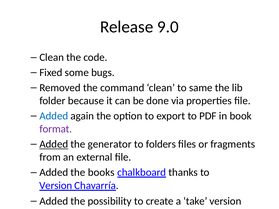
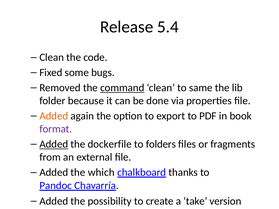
9.0: 9.0 -> 5.4 (168, 27)
command underline: none -> present (122, 88)
Added colour: blue -> orange (54, 116)
generator: generator -> dockerfile (110, 144)
the books: books -> which (101, 173)
Version: Version -> Pandoc (56, 186)
